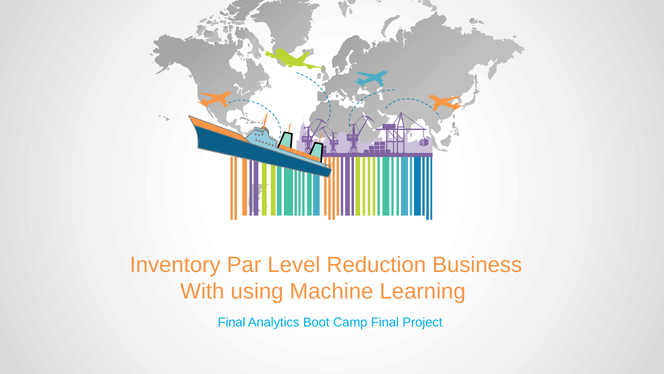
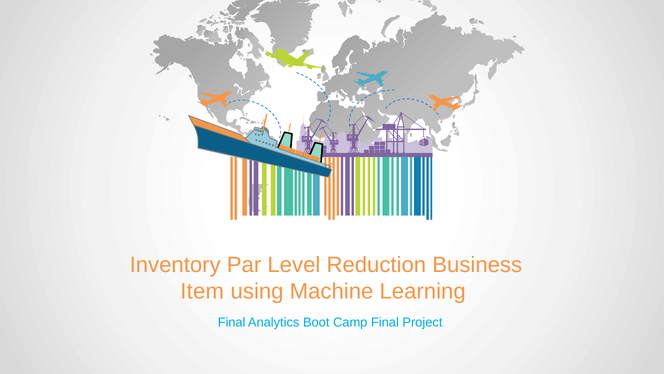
With: With -> Item (202, 291)
